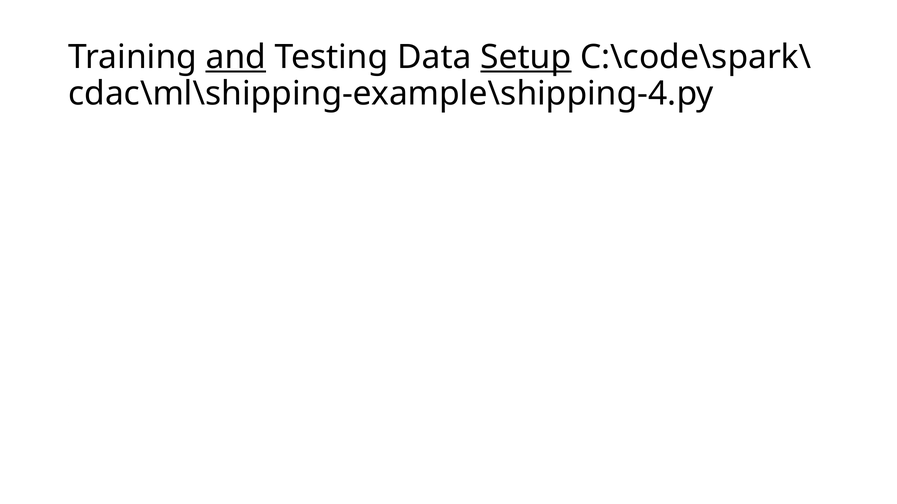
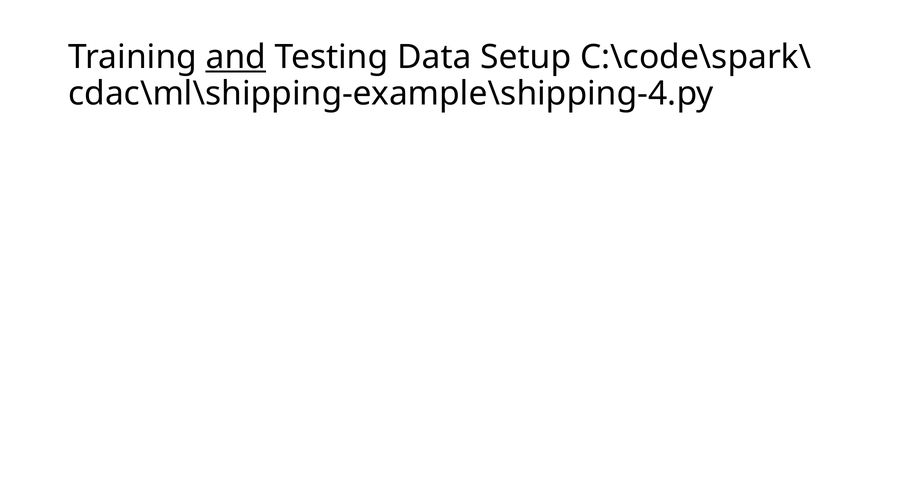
Setup underline: present -> none (526, 57)
